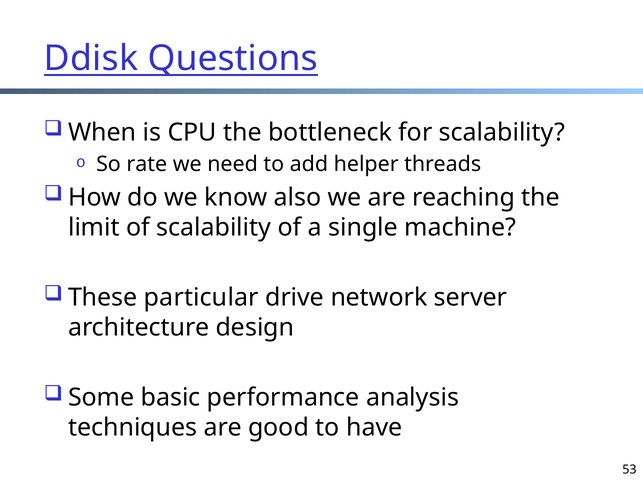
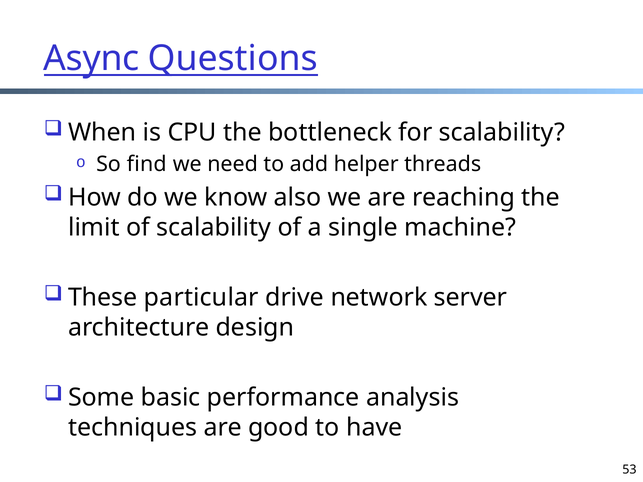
Ddisk: Ddisk -> Async (91, 59)
rate: rate -> find (147, 164)
